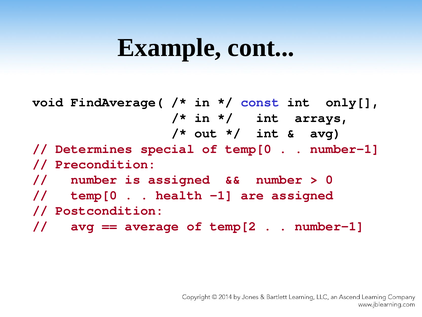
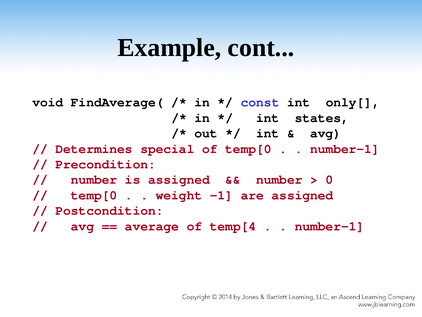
arrays: arrays -> states (322, 118)
health: health -> weight (179, 195)
temp[2: temp[2 -> temp[4 (233, 226)
